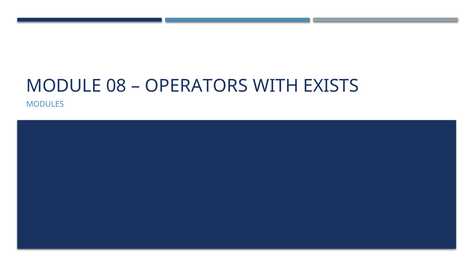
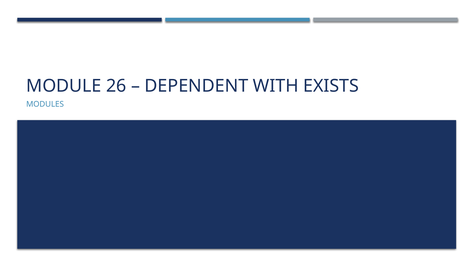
08: 08 -> 26 (116, 86)
OPERATORS: OPERATORS -> DEPENDENT (196, 86)
